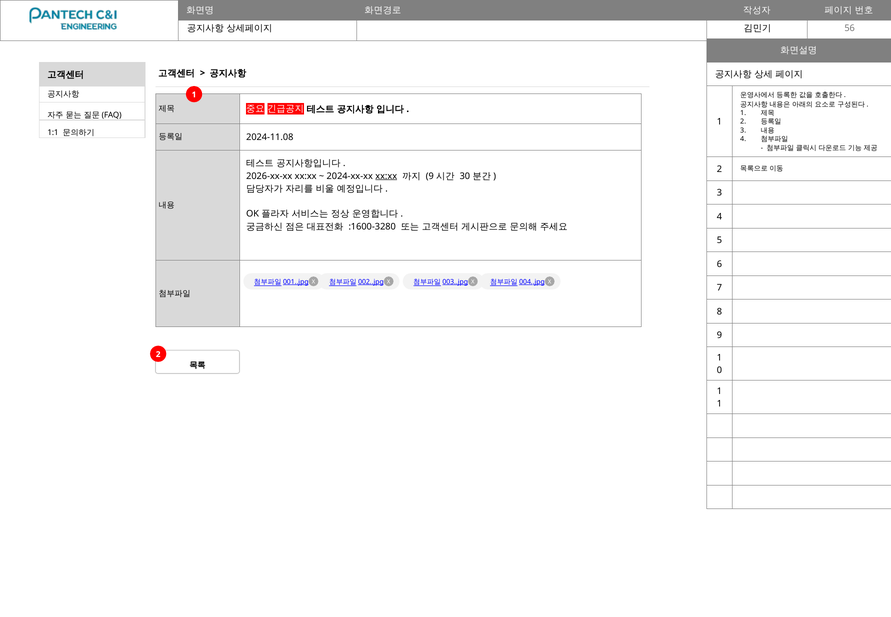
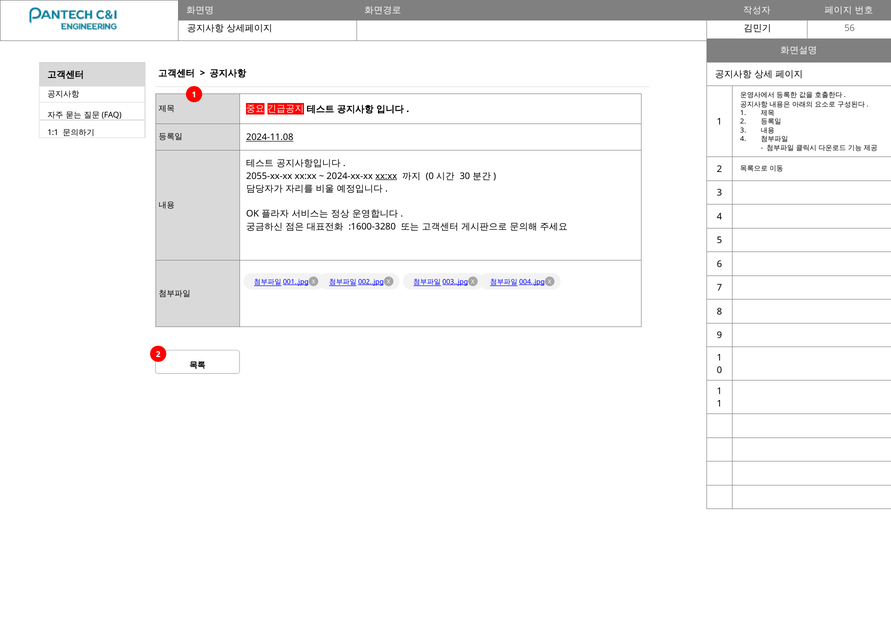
2024-11.08 underline: none -> present (270, 137)
2026-xx-xx: 2026-xx-xx -> 2055-xx-xx (269, 176)
9: 9 -> 0 (430, 176)
